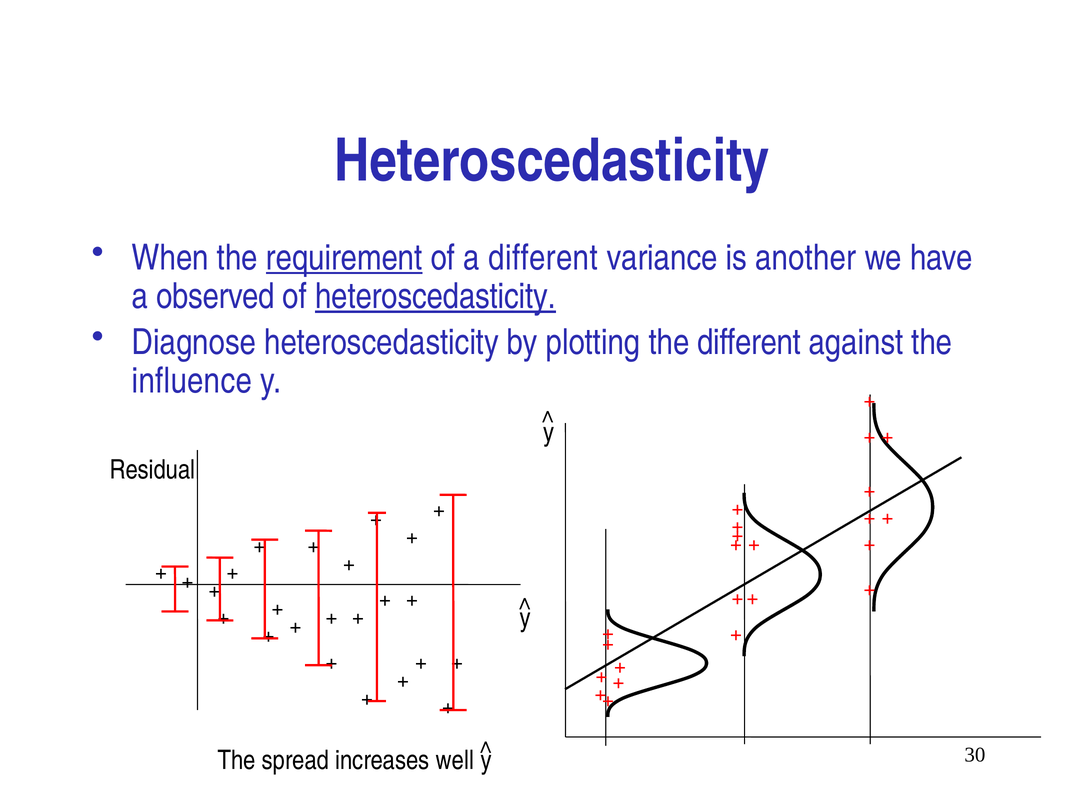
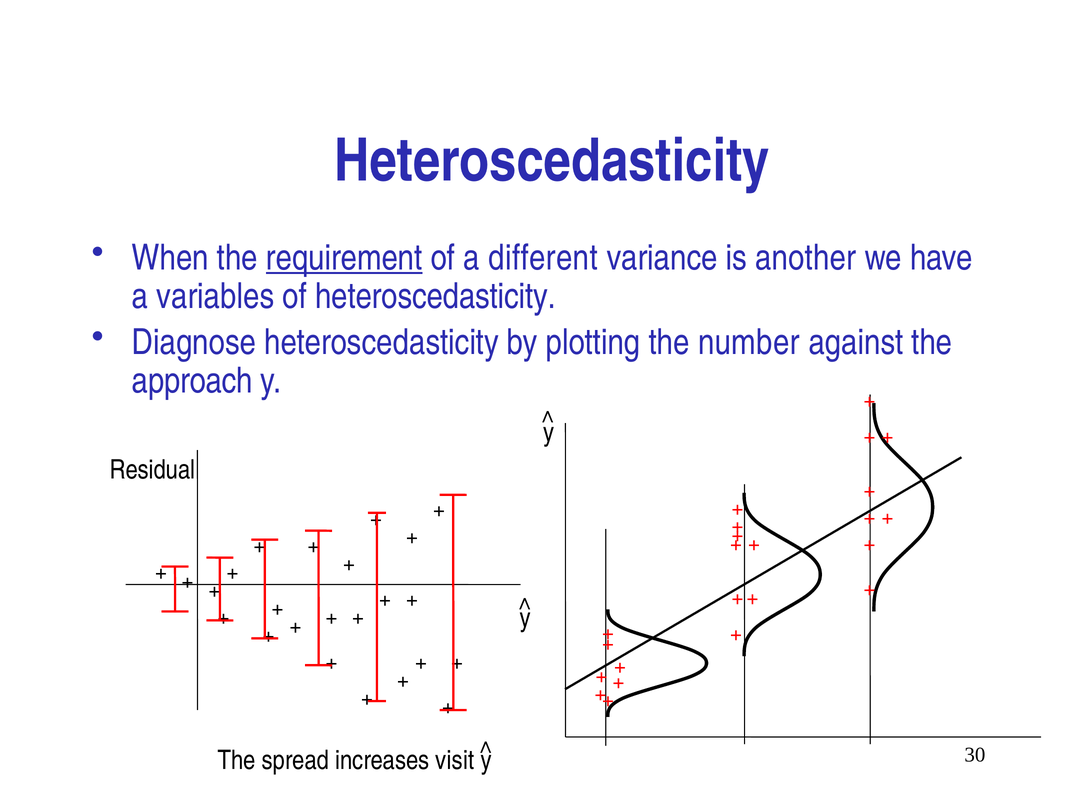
observed: observed -> variables (215, 297)
heteroscedasticity underline: present -> none (436, 297)
the different: different -> number (749, 343)
influence: influence -> approach (192, 381)
well: well -> visit (455, 761)
